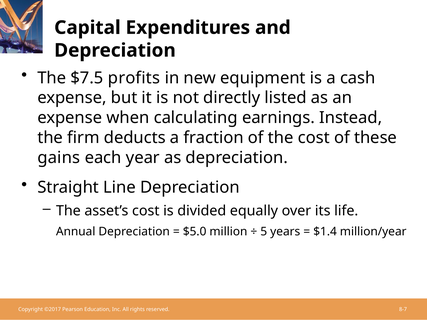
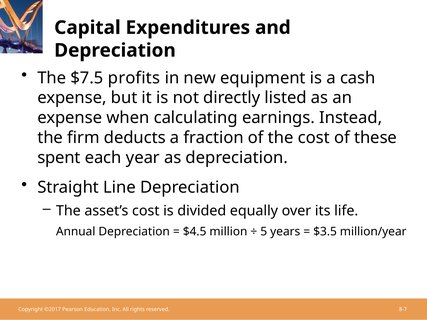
gains: gains -> spent (59, 158)
$5.0: $5.0 -> $4.5 (195, 232)
$1.4: $1.4 -> $3.5 (325, 232)
